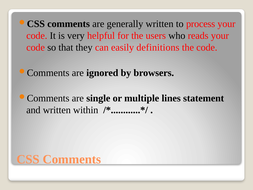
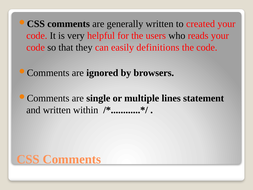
process: process -> created (201, 24)
